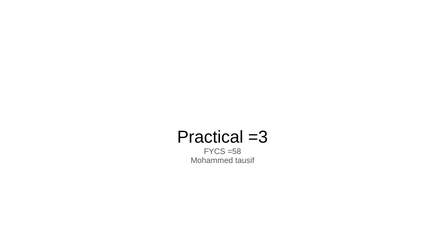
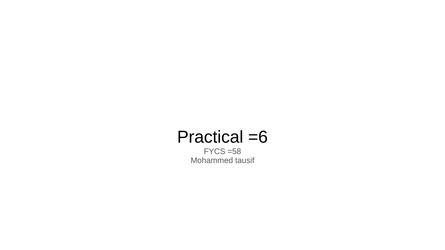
=3: =3 -> =6 (258, 137)
